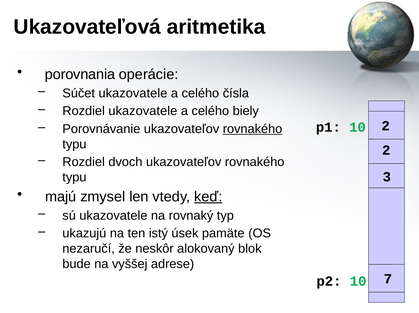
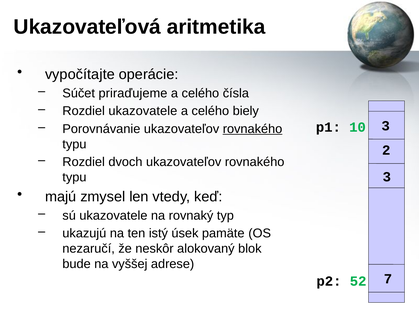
porovnania: porovnania -> vypočítajte (80, 74)
Súčet ukazovatele: ukazovatele -> priraďujeme (133, 93)
10 2: 2 -> 3 (386, 126)
keď underline: present -> none (208, 197)
p2 10: 10 -> 52 (358, 282)
